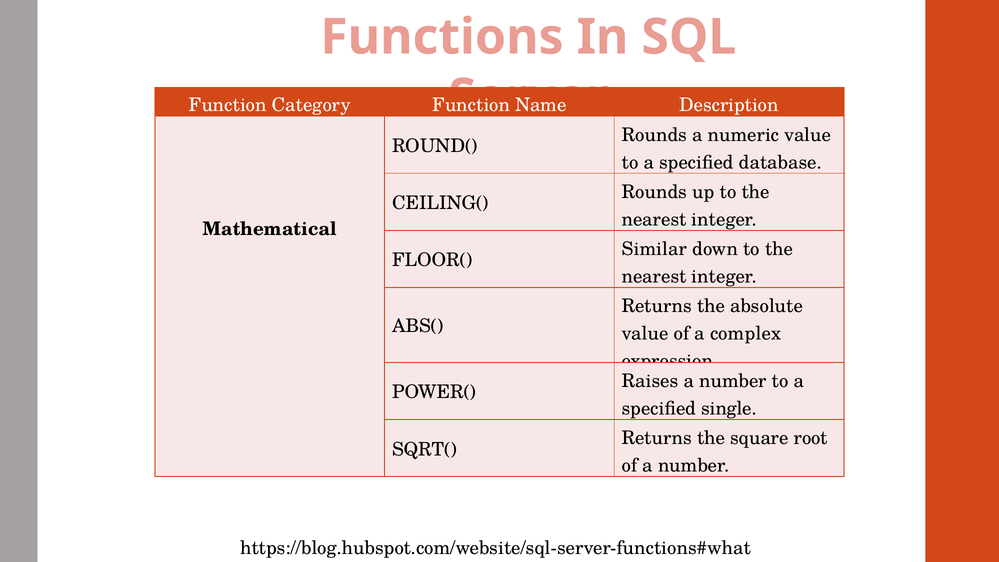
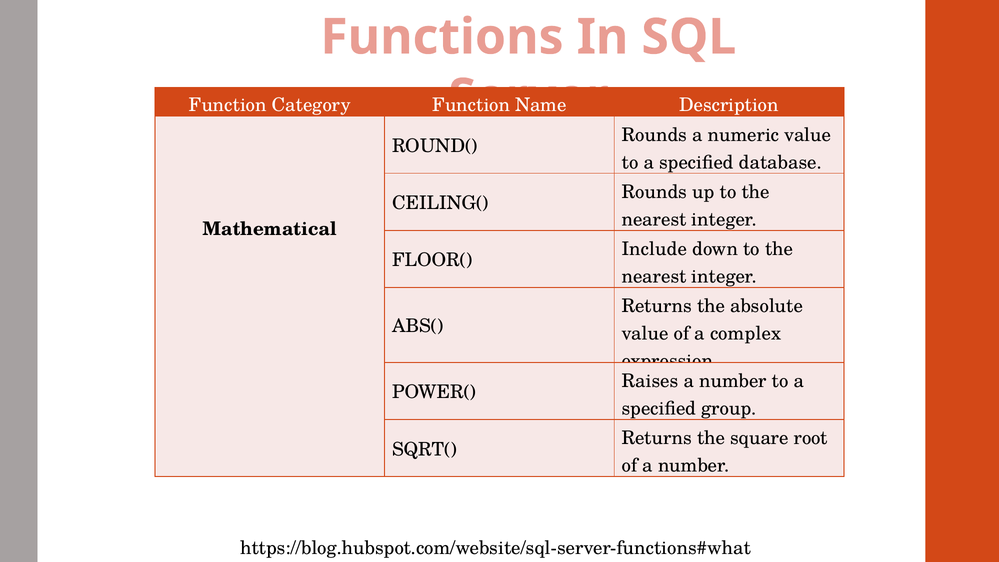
Similar: Similar -> Include (654, 249)
single: single -> group (729, 409)
